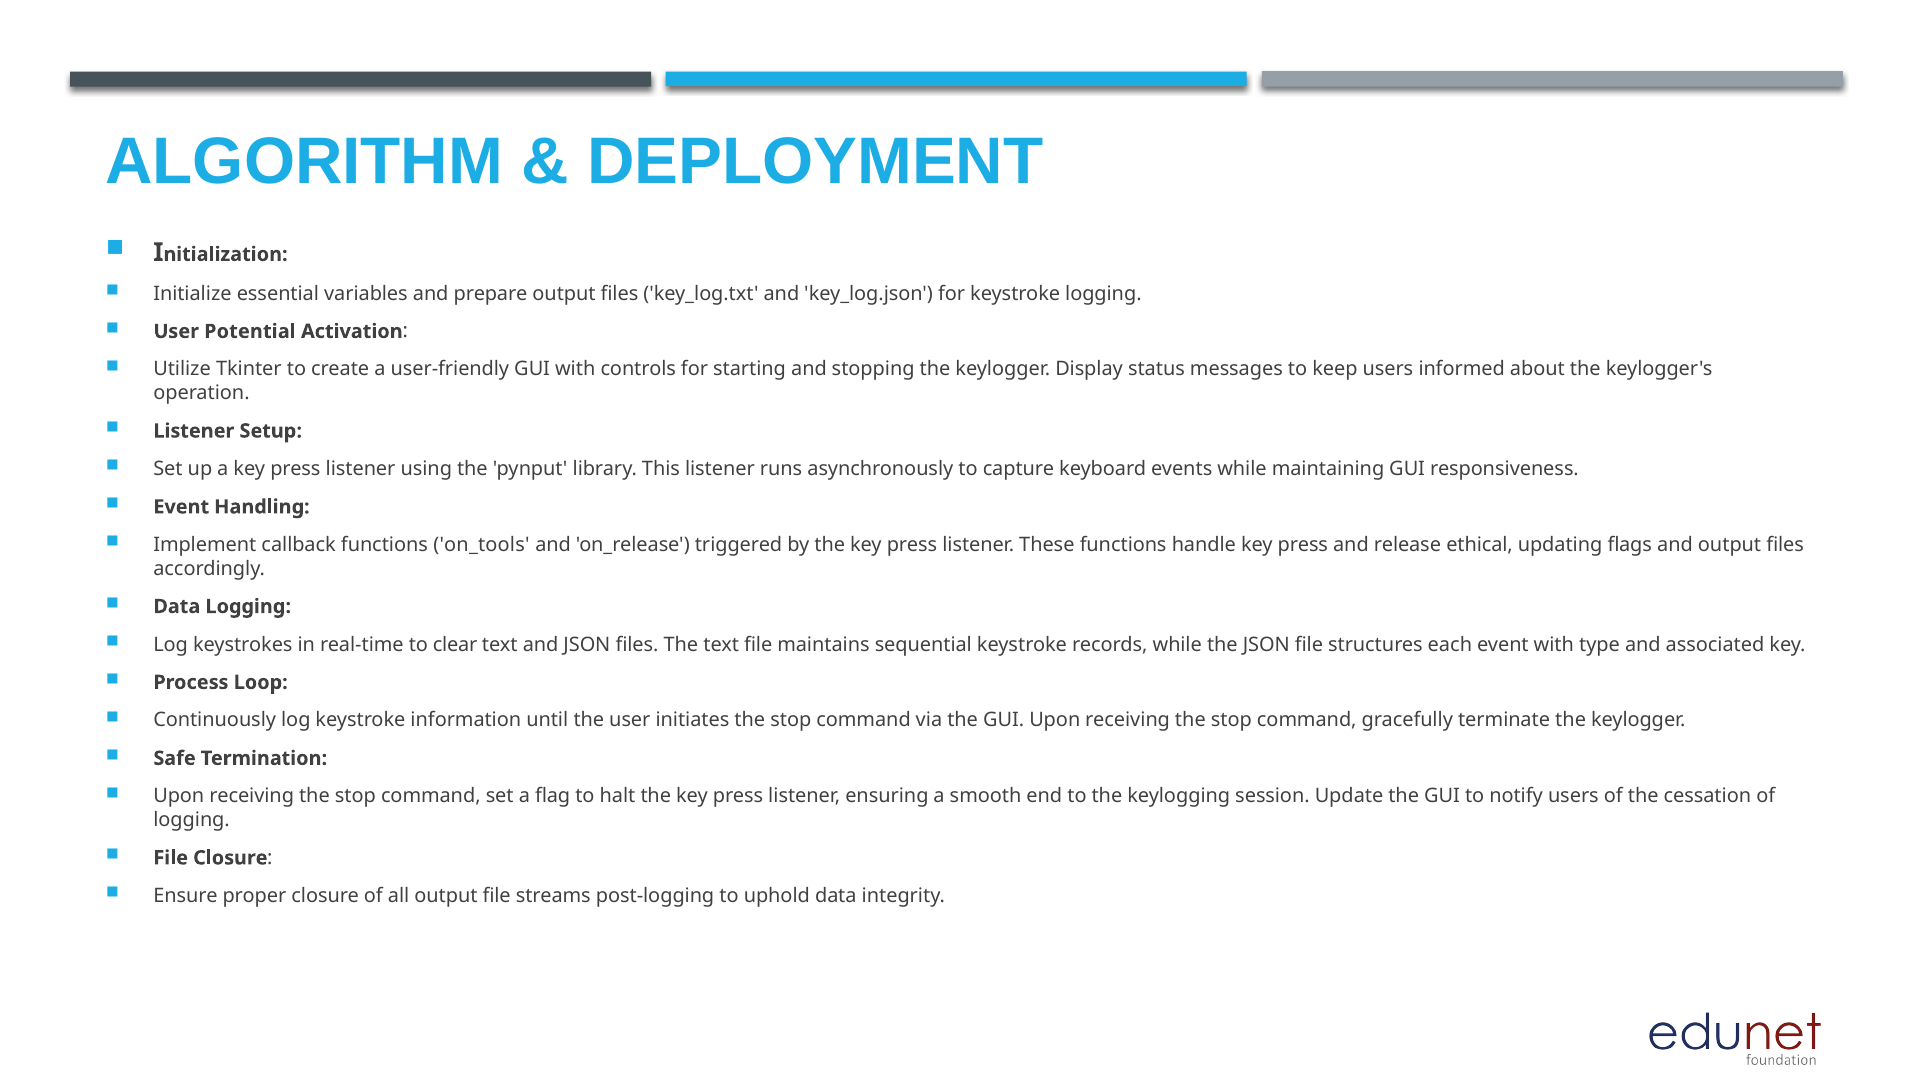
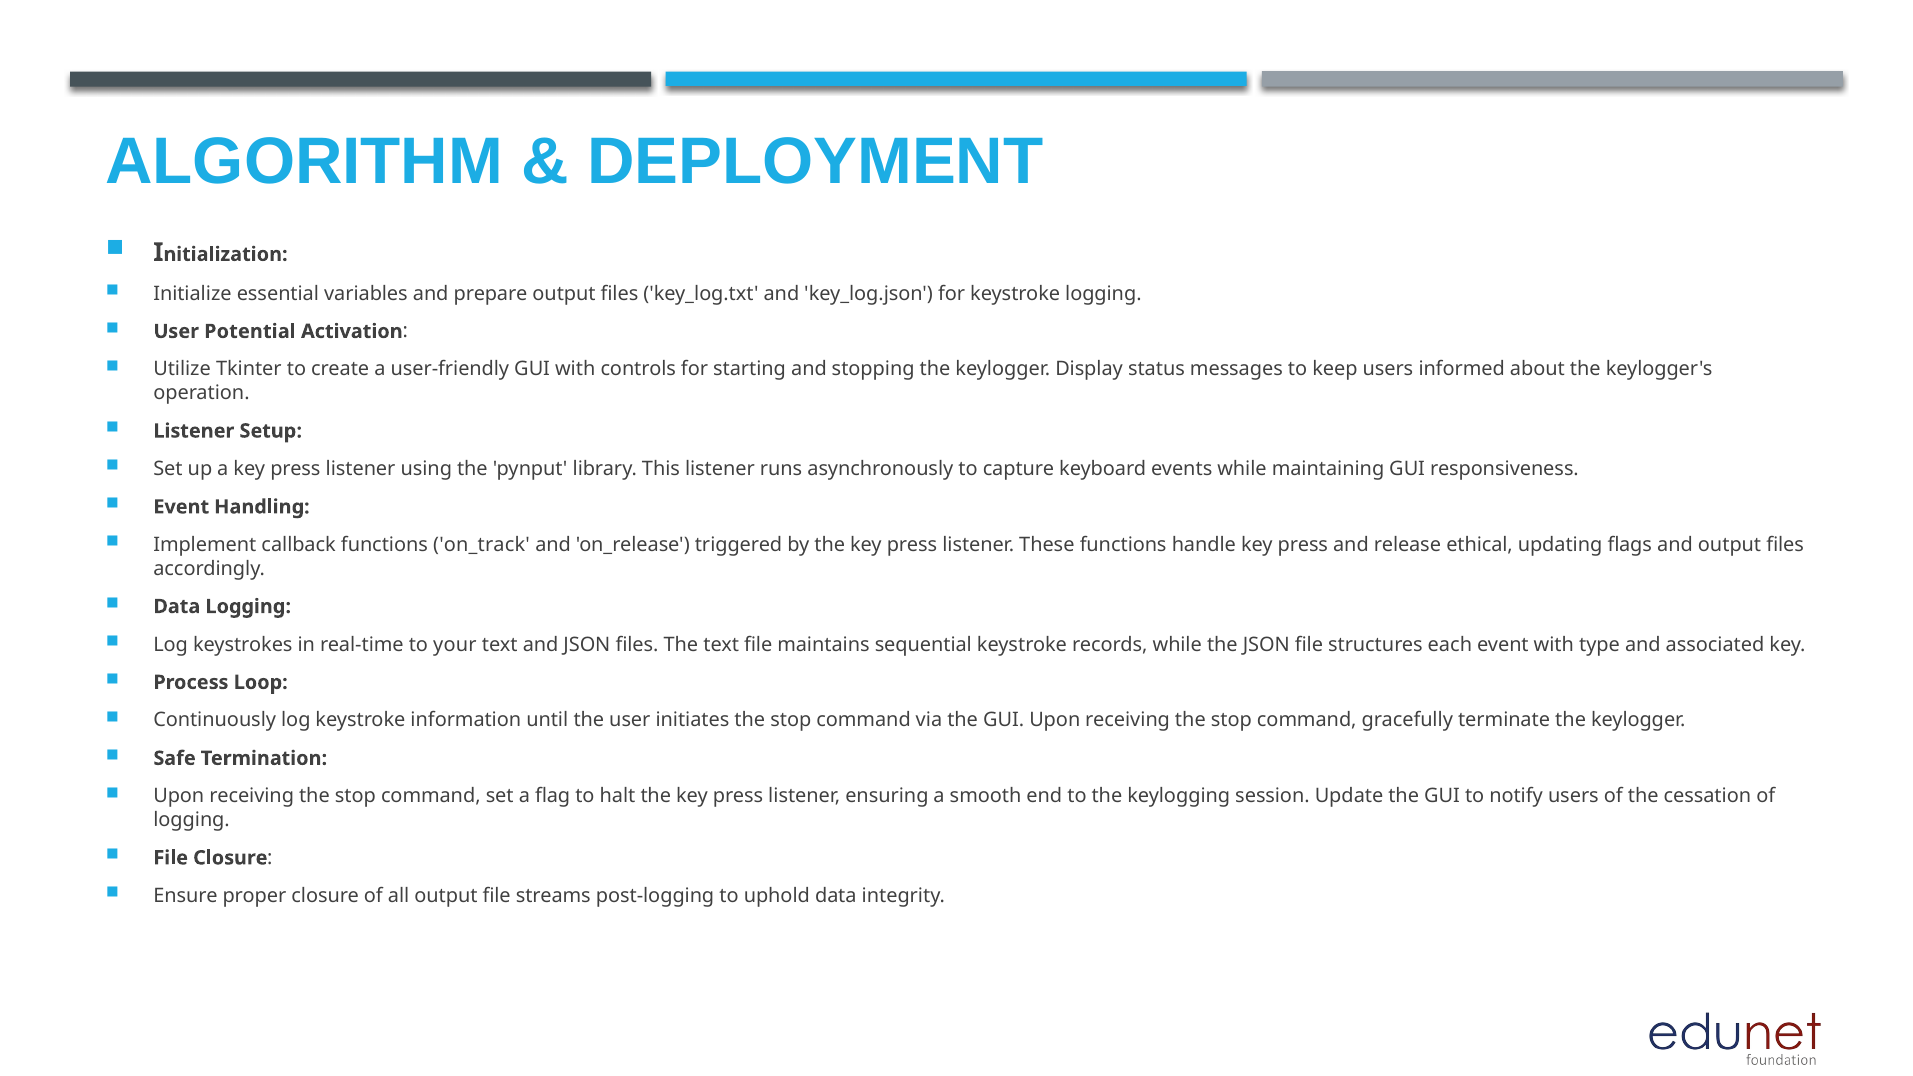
on_tools: on_tools -> on_track (481, 545)
clear: clear -> your (455, 644)
